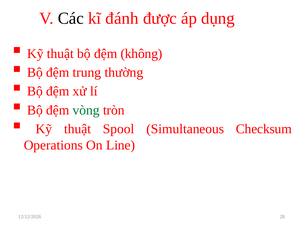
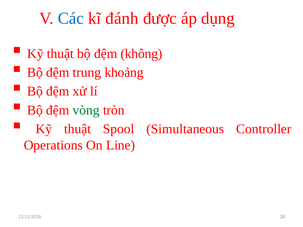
Các colour: black -> blue (71, 18)
thường: thường -> khoảng (124, 72)
Checksum: Checksum -> Controller (264, 129)
